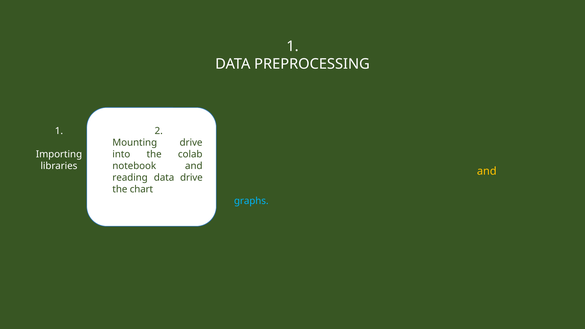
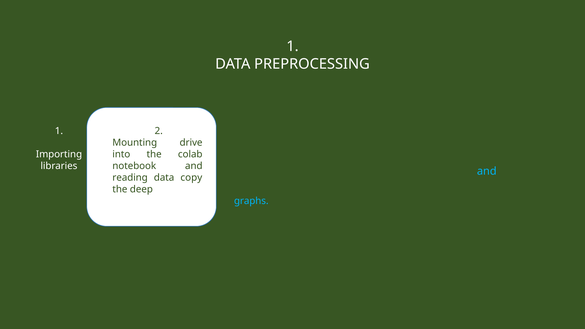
and colour: yellow -> light blue (487, 171)
data drive: drive -> copy (191, 178)
the chart: chart -> deep (141, 189)
